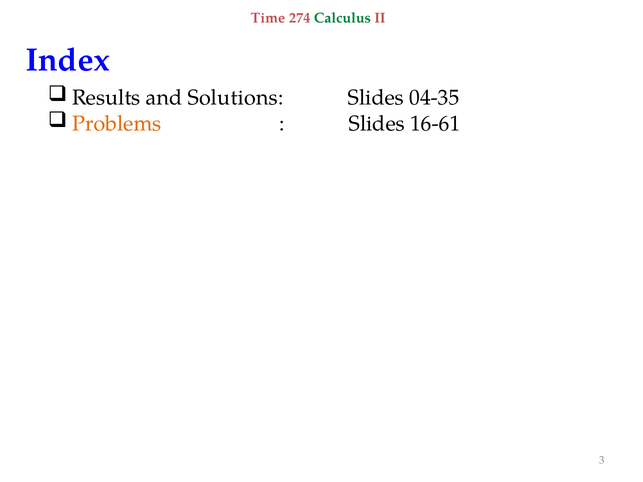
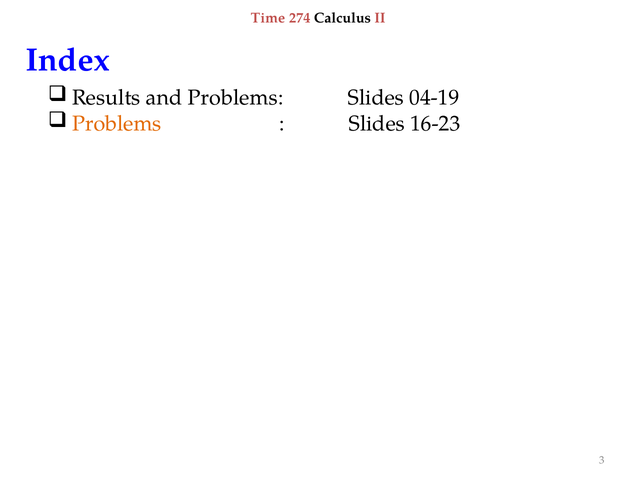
Calculus colour: green -> black (342, 18)
and Solutions: Solutions -> Problems (236, 98)
04-35: 04-35 -> 04-19 (434, 98)
16-61: 16-61 -> 16-23 (435, 124)
